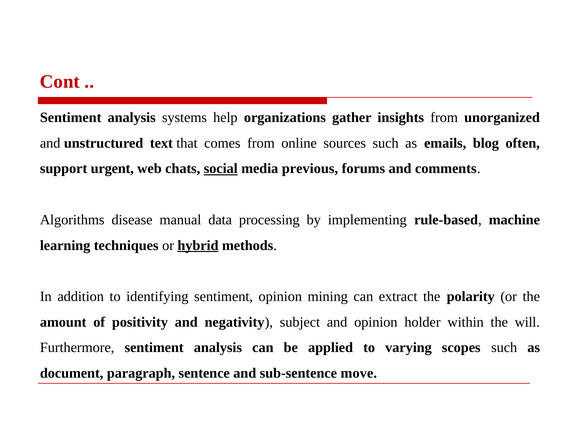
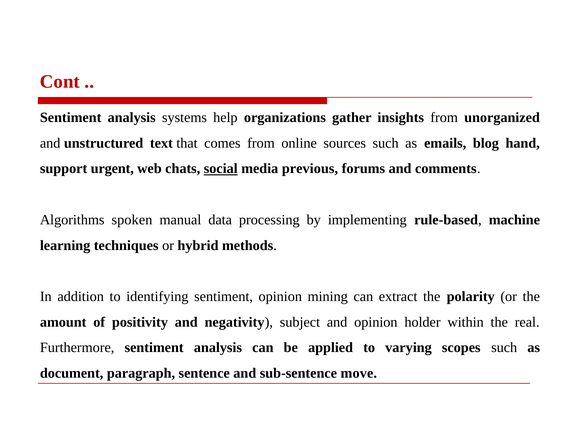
often: often -> hand (523, 143)
disease: disease -> spoken (132, 220)
hybrid underline: present -> none (198, 245)
will: will -> real (527, 322)
